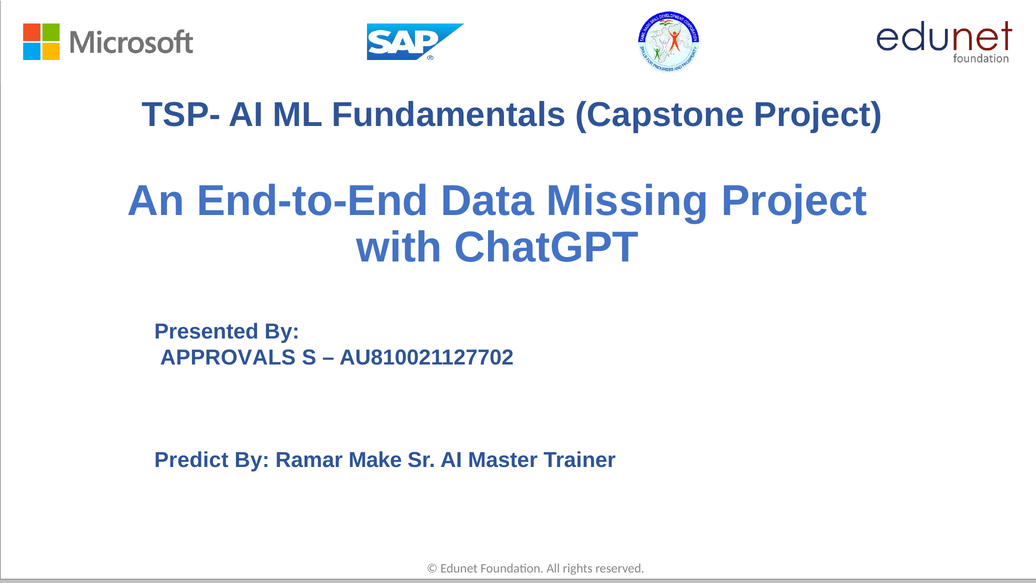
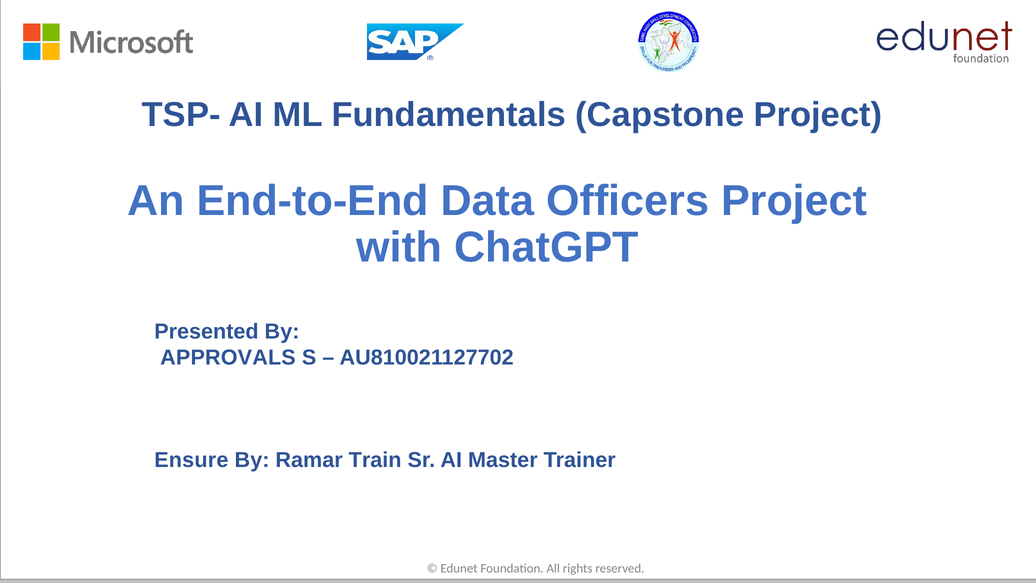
Missing: Missing -> Officers (628, 201)
Predict: Predict -> Ensure (191, 460)
Make: Make -> Train (375, 460)
